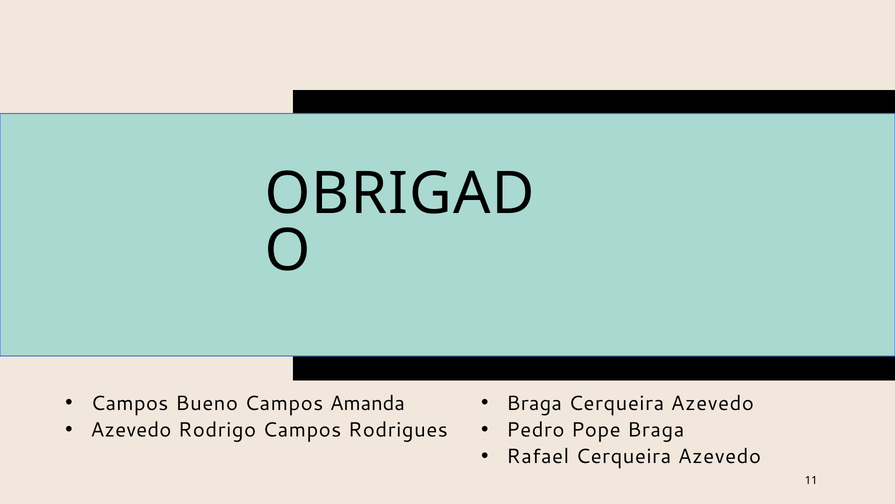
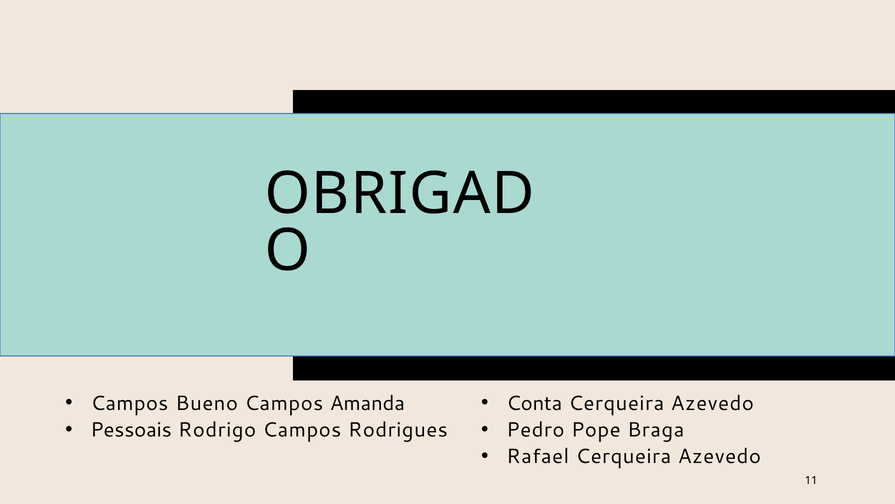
Braga: Braga -> Conta (534, 403)
Azevedo: Azevedo -> Pessoais (131, 429)
